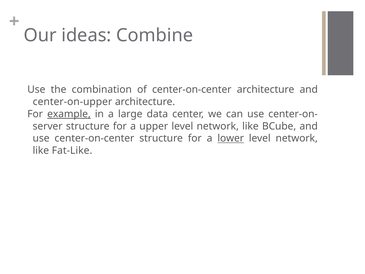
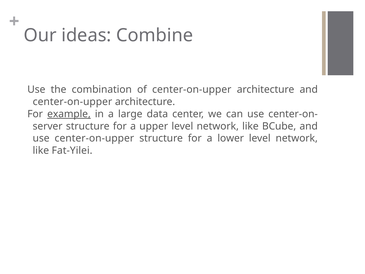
of center-on-center: center-on-center -> center-on-upper (192, 90)
use center-on-center: center-on-center -> center-on-upper (94, 138)
lower underline: present -> none (231, 138)
Fat-Like: Fat-Like -> Fat-Yilei (72, 150)
